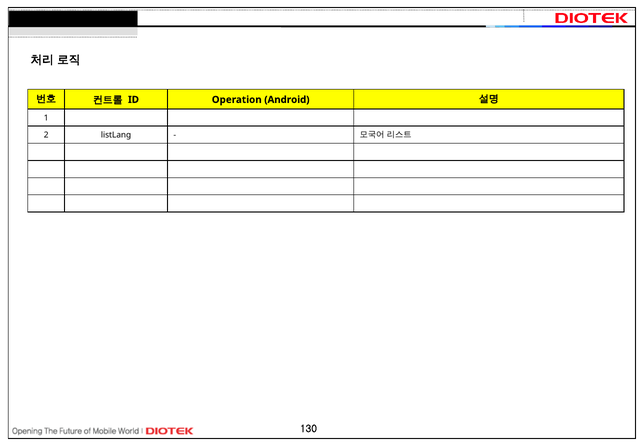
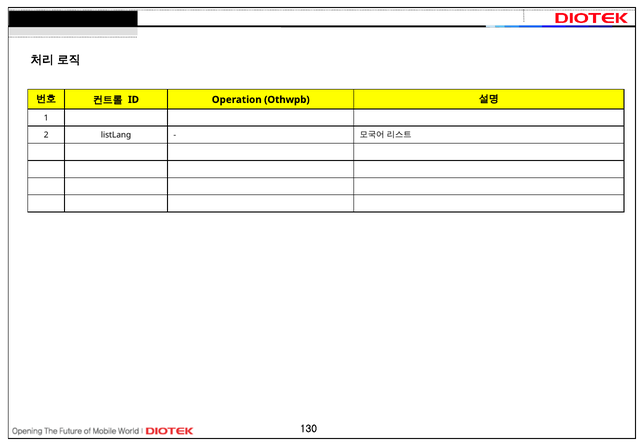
Android: Android -> Othwpb (287, 100)
